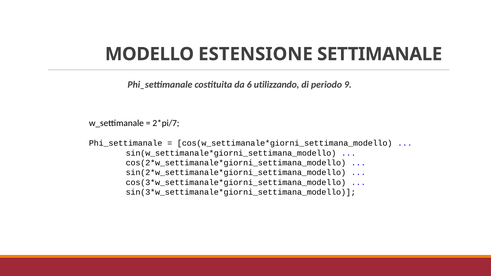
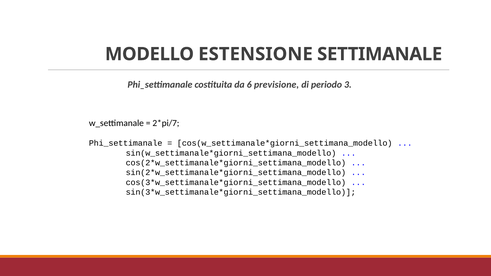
utilizzando: utilizzando -> previsione (276, 85)
9: 9 -> 3 (348, 85)
